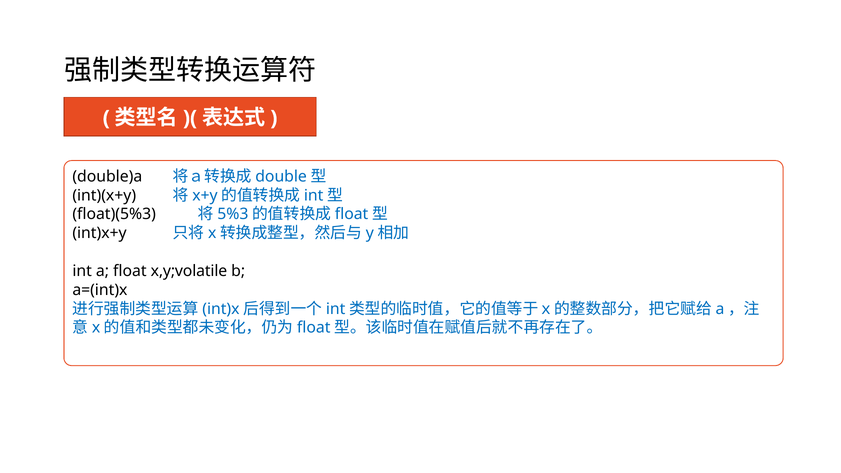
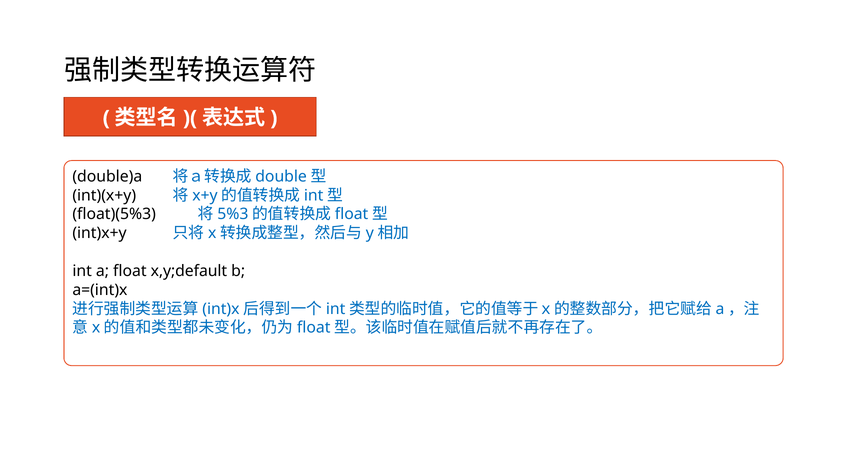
x,y;volatile: x,y;volatile -> x,y;default (189, 271)
